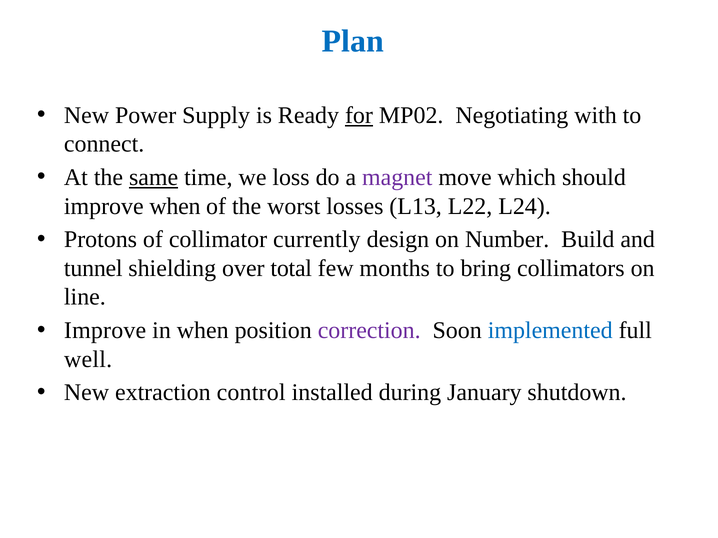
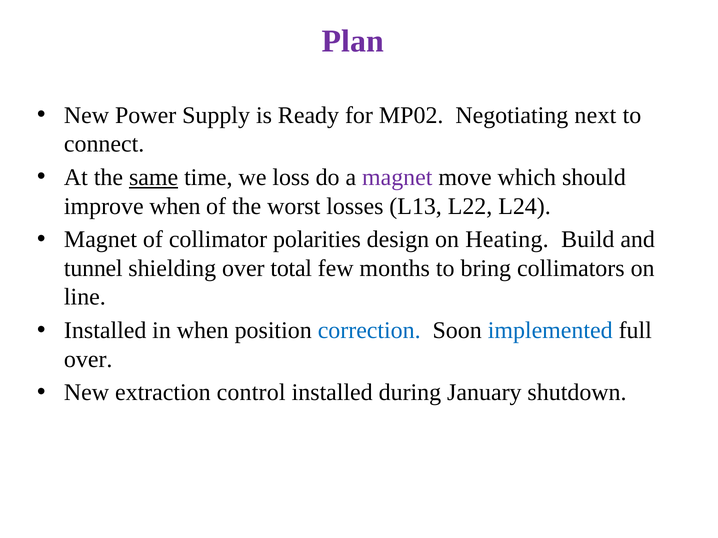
Plan colour: blue -> purple (353, 41)
for underline: present -> none (359, 115)
with: with -> next (595, 115)
Protons: Protons -> Magnet (101, 240)
currently: currently -> polarities (317, 240)
Number: Number -> Heating (507, 240)
Improve: Improve -> Installed (105, 331)
correction colour: purple -> blue (369, 331)
well: well -> over (88, 359)
